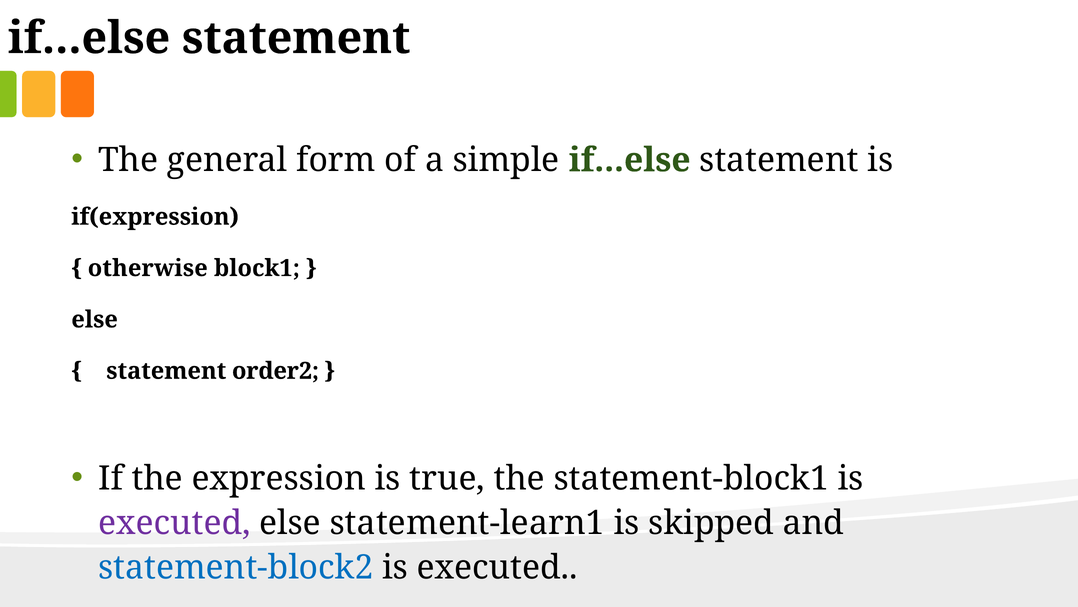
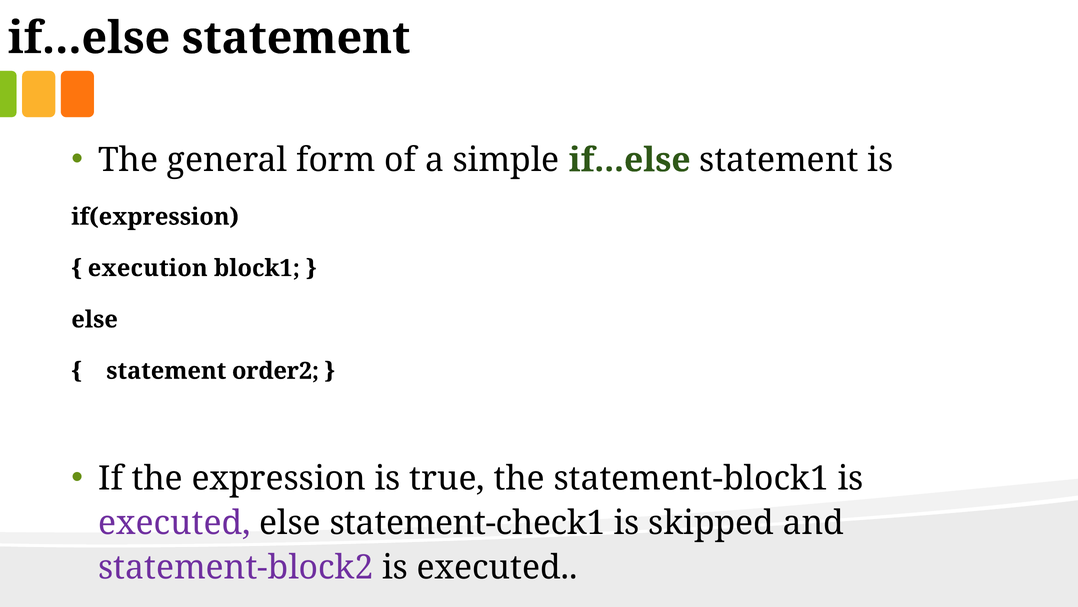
otherwise: otherwise -> execution (148, 268)
statement-learn1: statement-learn1 -> statement-check1 (467, 523)
statement-block2 colour: blue -> purple (236, 567)
